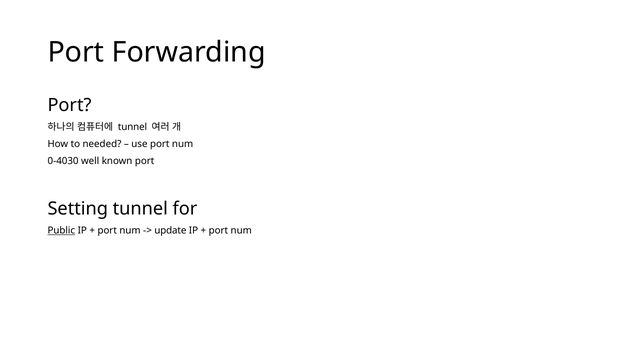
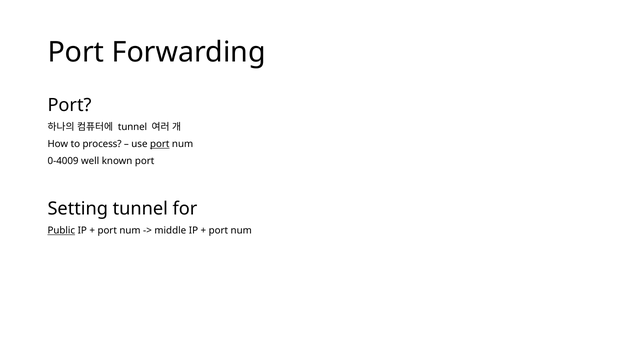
needed: needed -> process (102, 144)
port underline: none -> present (160, 144)
0-4030: 0-4030 -> 0-4009 (63, 161)
update: update -> middle (170, 230)
